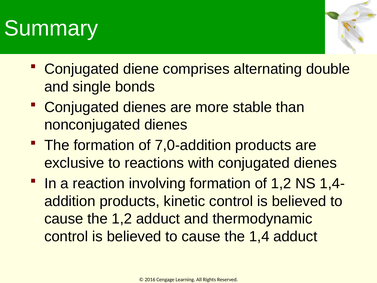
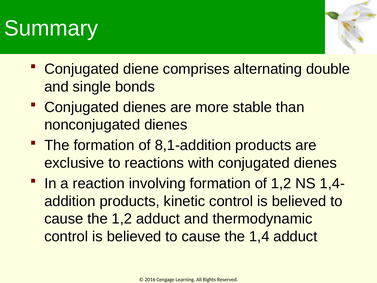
7,0-addition: 7,0-addition -> 8,1-addition (193, 145)
